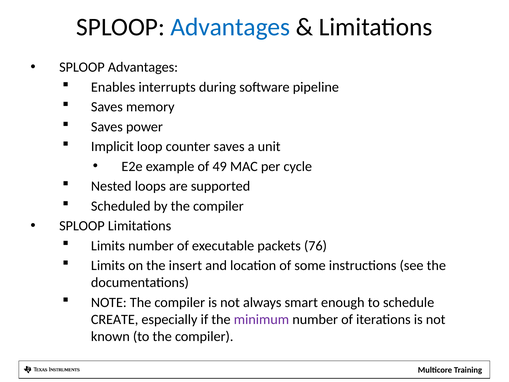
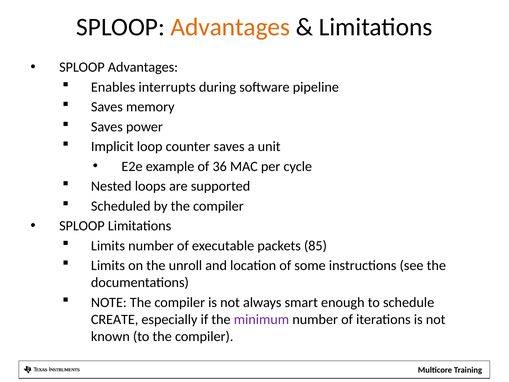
Advantages colour: blue -> orange (230, 27)
49: 49 -> 36 (220, 166)
76: 76 -> 85 (315, 246)
insert: insert -> unroll (185, 265)
